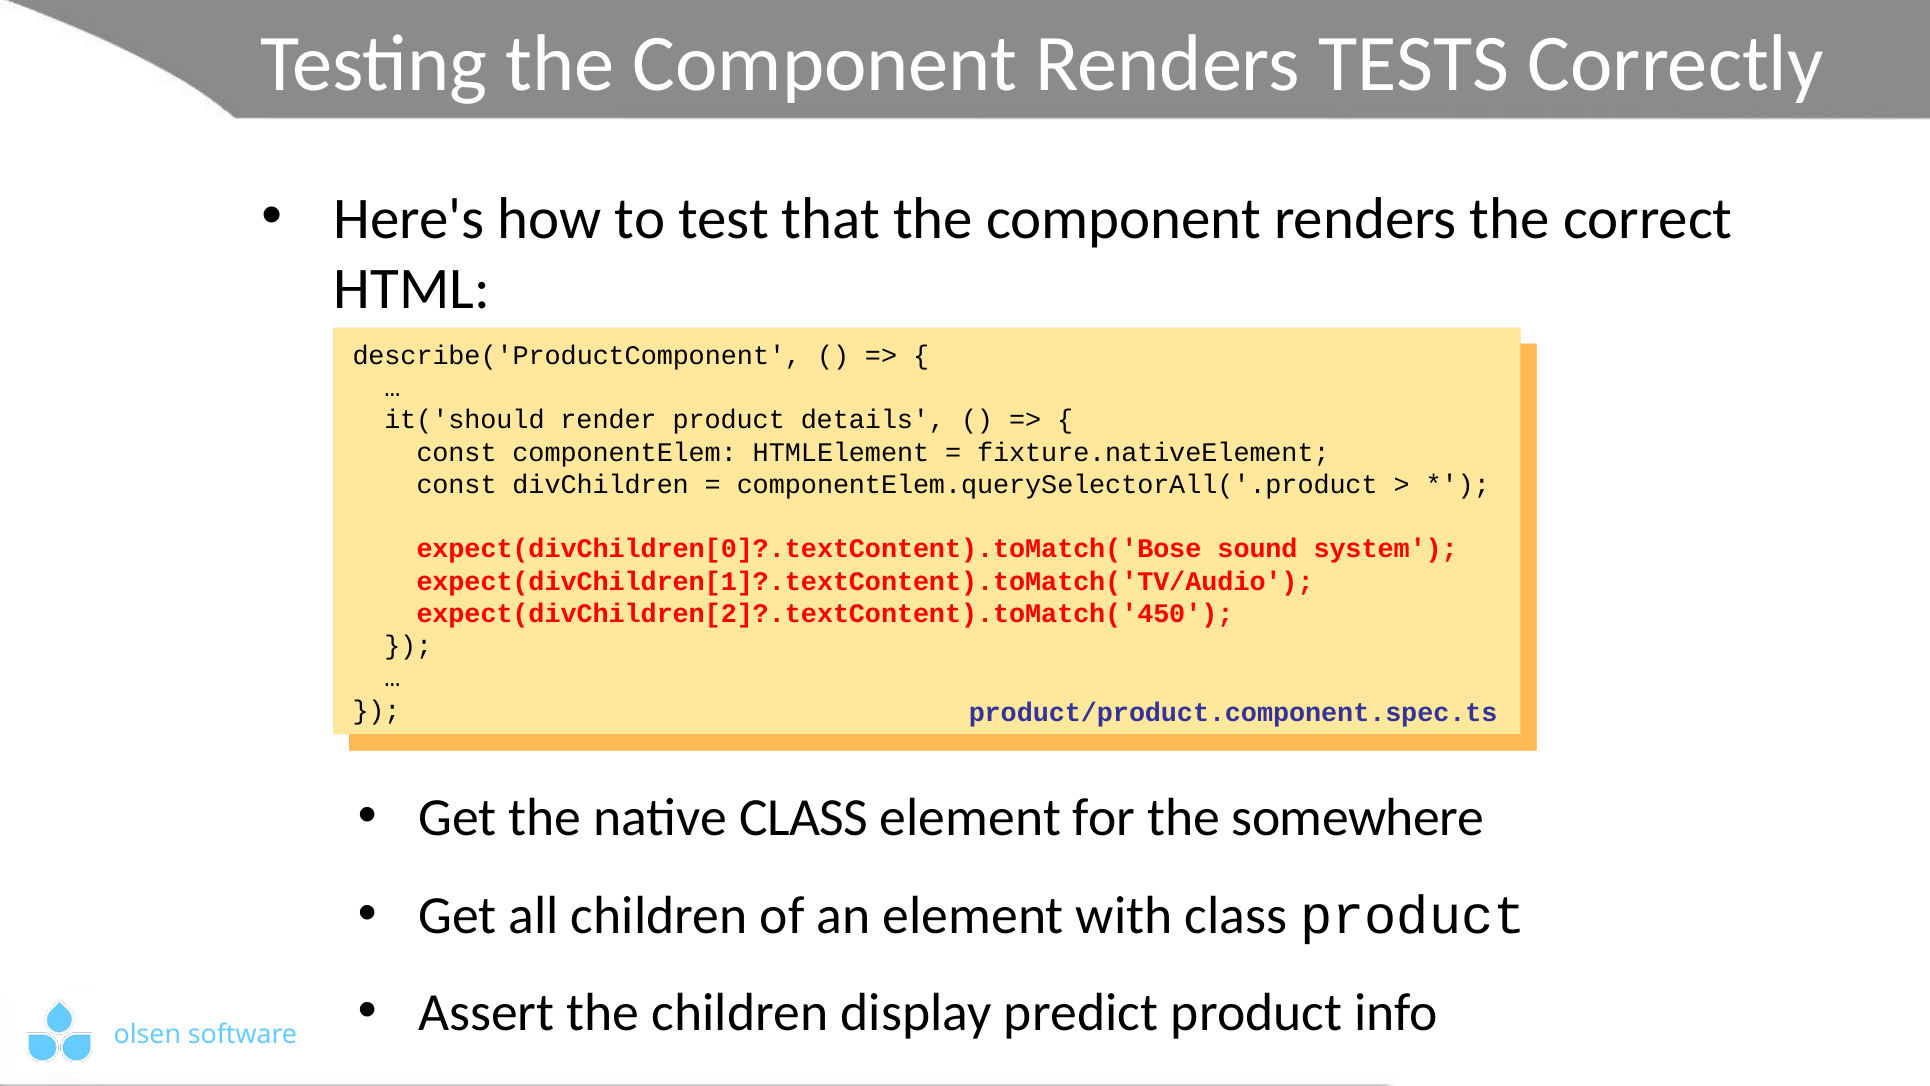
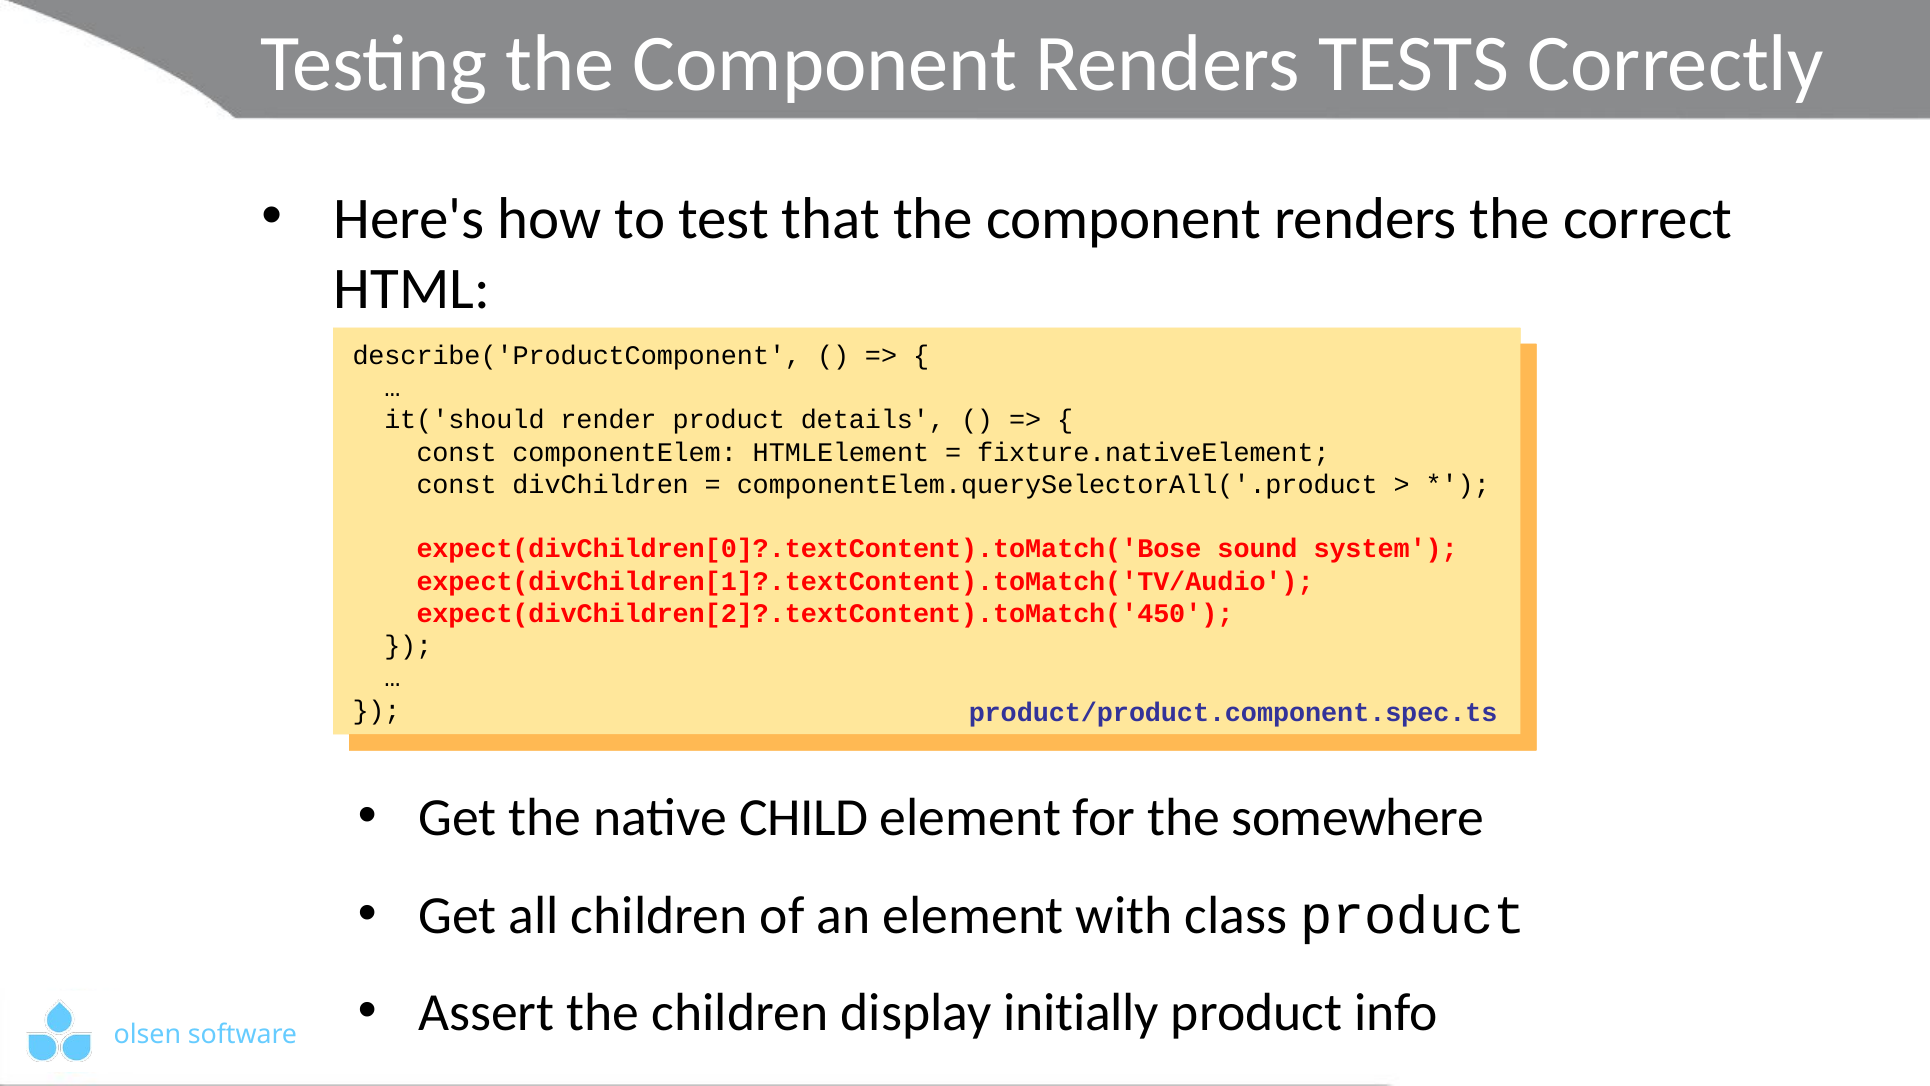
native CLASS: CLASS -> CHILD (804, 818)
predict: predict -> initially (1081, 1013)
